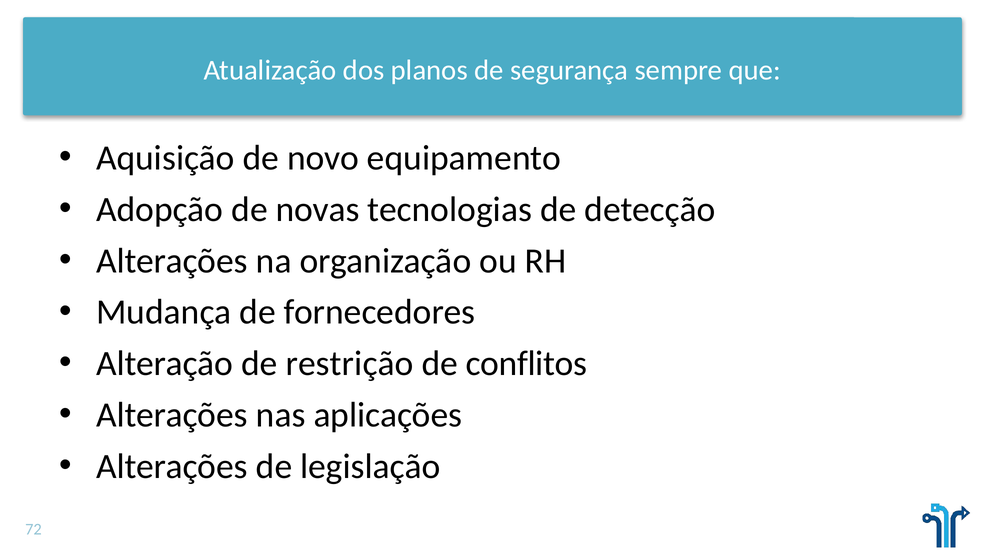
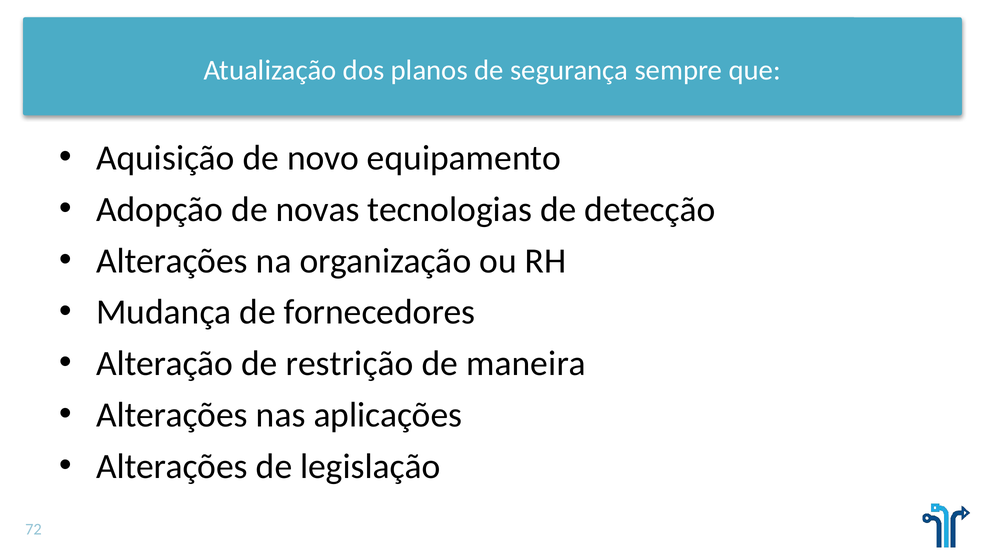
conflitos: conflitos -> maneira (526, 364)
